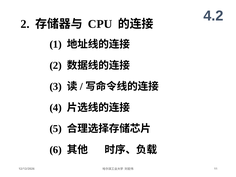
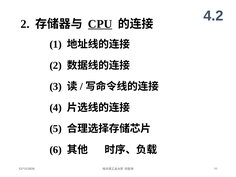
CPU underline: none -> present (100, 24)
